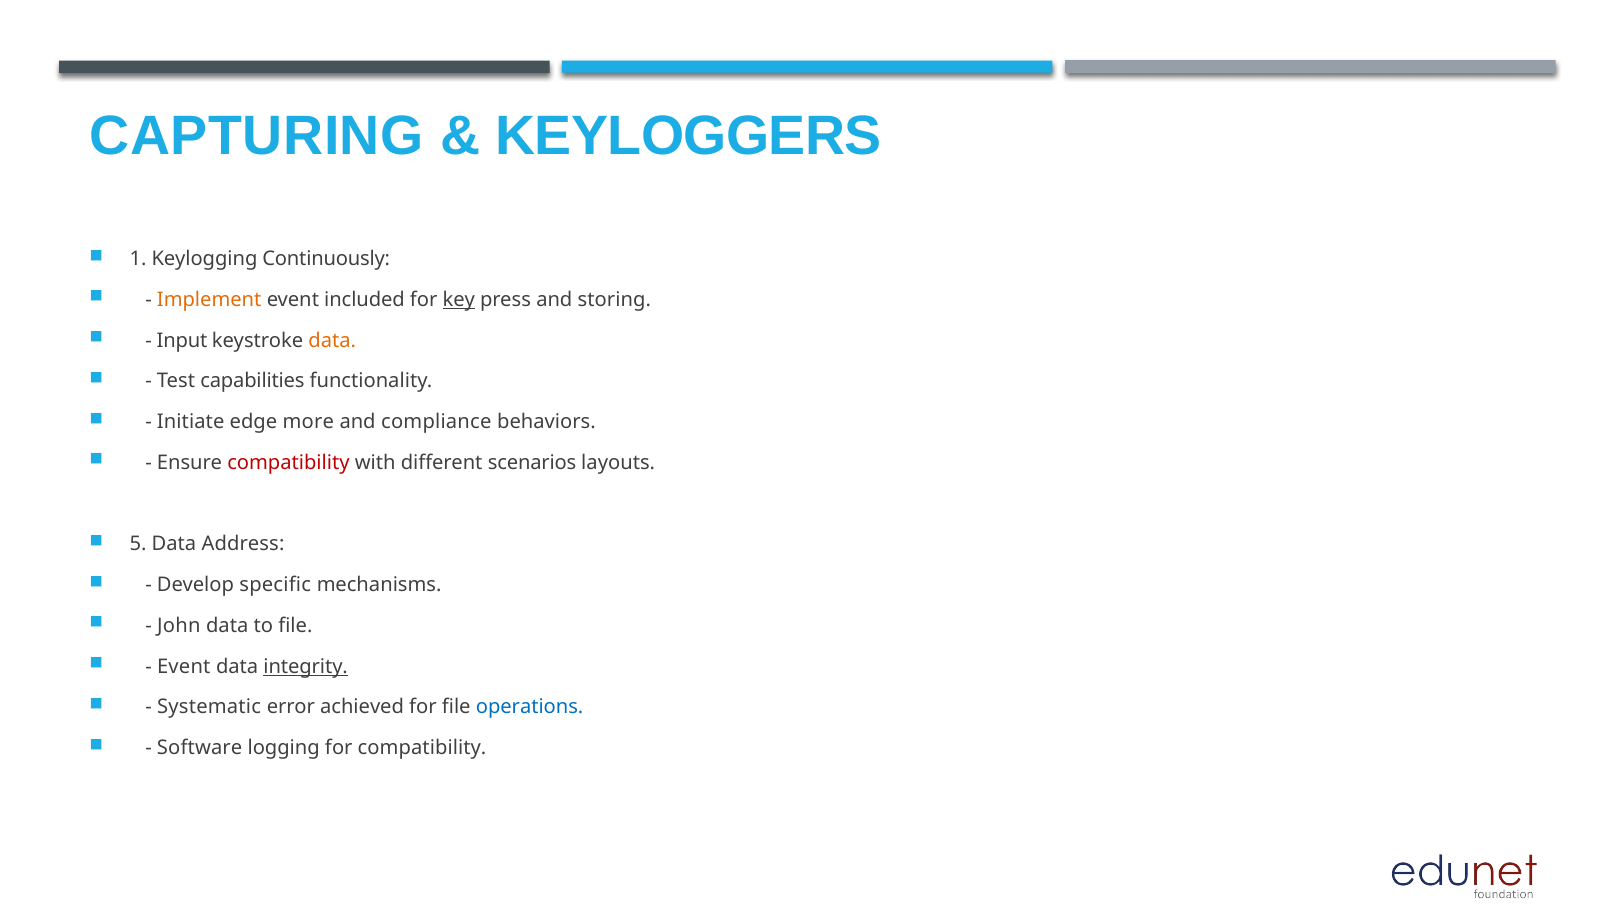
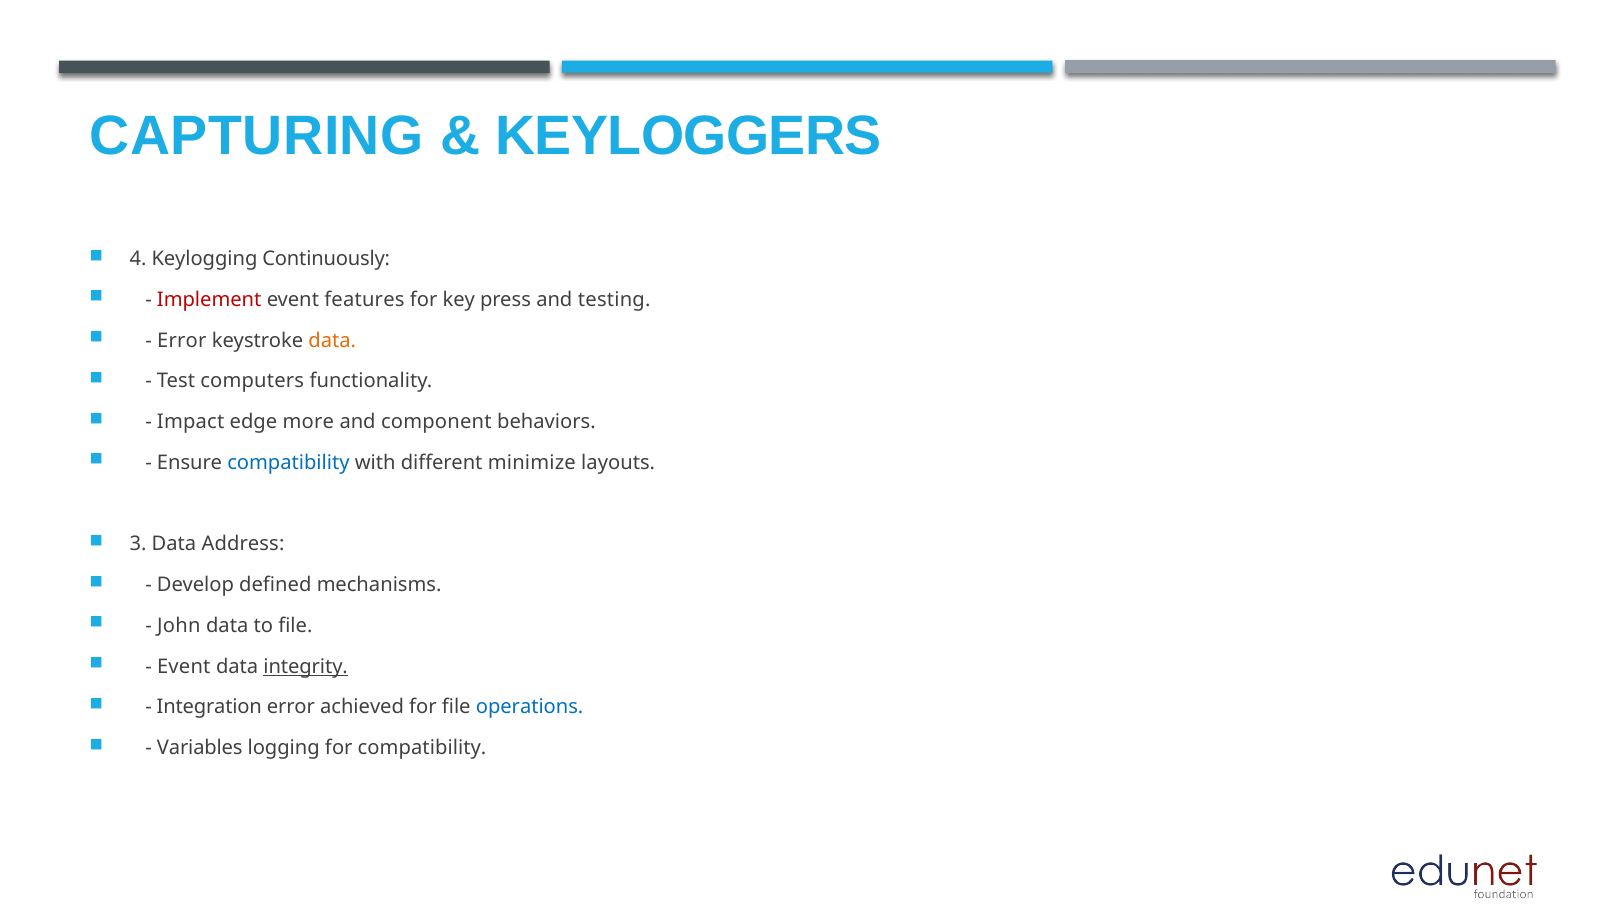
1: 1 -> 4 (138, 259)
Implement colour: orange -> red (209, 300)
included: included -> features (364, 300)
key underline: present -> none (459, 300)
storing: storing -> testing (614, 300)
Input: Input -> Error (182, 341)
capabilities: capabilities -> computers (252, 381)
Initiate: Initiate -> Impact (191, 422)
compliance: compliance -> component (436, 422)
compatibility colour: red -> blue (288, 463)
scenarios: scenarios -> minimize (532, 463)
5: 5 -> 3 (138, 545)
specific: specific -> defined (275, 585)
Systematic: Systematic -> Integration (209, 708)
Software: Software -> Variables (200, 748)
